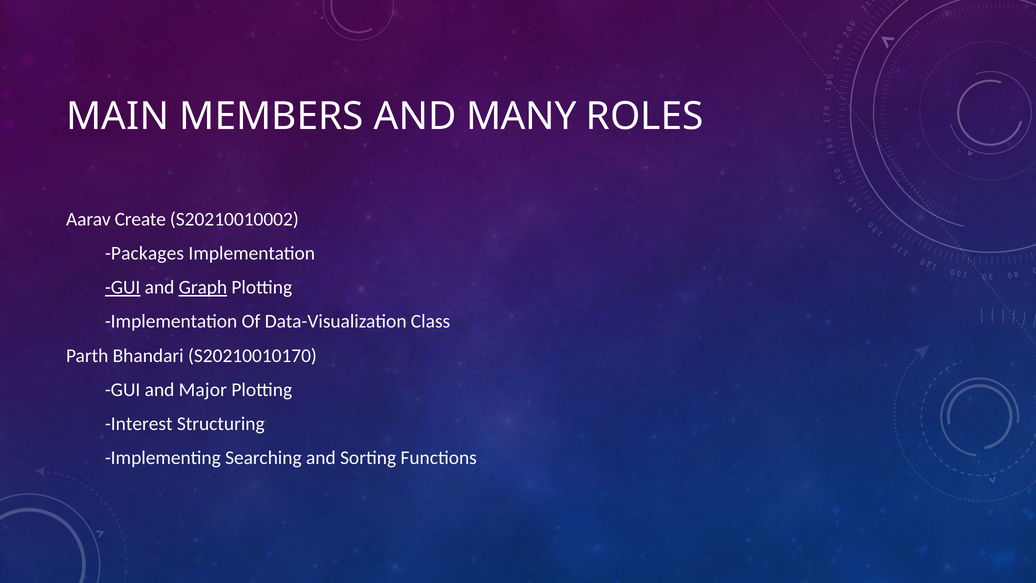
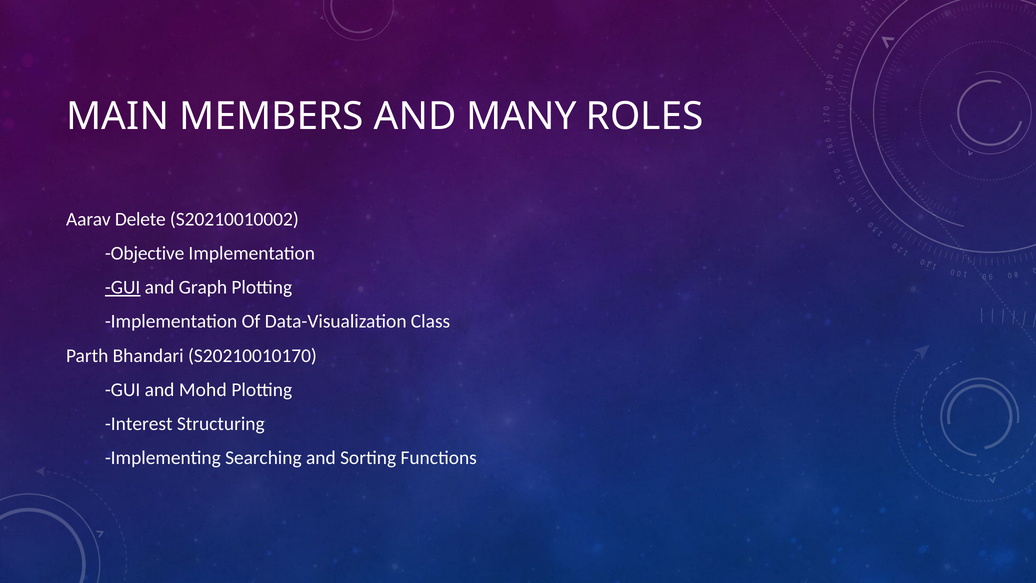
Create: Create -> Delete (140, 219)
Packages: Packages -> Objective (145, 253)
Graph underline: present -> none (203, 287)
Major: Major -> Mohd (203, 390)
